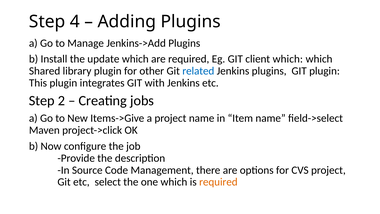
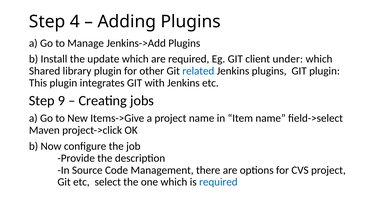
client which: which -> under (288, 59)
2: 2 -> 9 (62, 100)
required colour: orange -> blue (218, 182)
